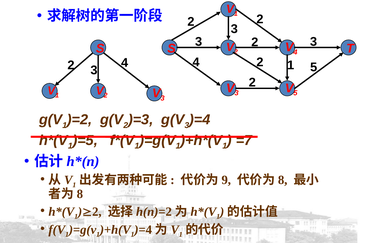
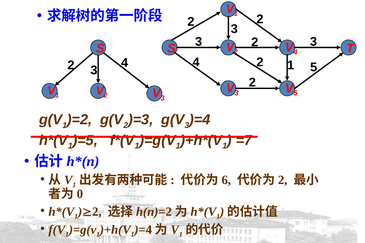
9: 9 -> 6 (226, 180)
8: 8 -> 2 (283, 180)
8: 8 -> 0 (80, 194)
